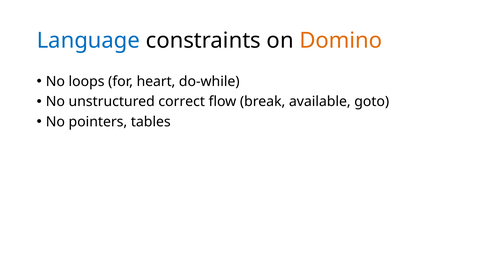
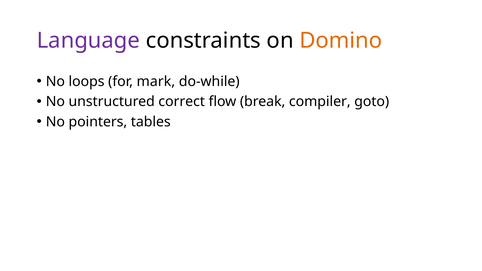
Language colour: blue -> purple (88, 40)
heart: heart -> mark (156, 81)
available: available -> compiler (320, 102)
